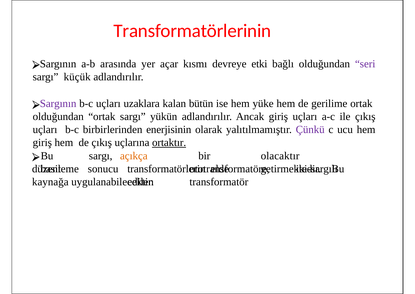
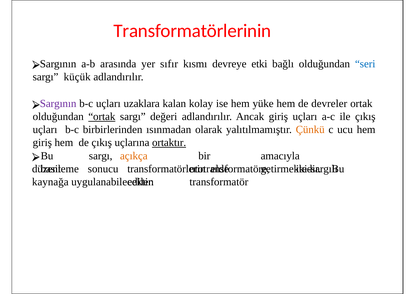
açar: açar -> sıfır (169, 64)
seri colour: purple -> blue (365, 64)
bütün: bütün -> kolay (201, 103)
gerilime: gerilime -> devreler (329, 103)
ortak underline: none -> present (102, 116)
yükün: yükün -> değeri (164, 116)
enerjisinin: enerjisinin -> ısınmadan (169, 129)
Çünkü colour: purple -> orange (310, 129)
olacaktır: olacaktır -> amacıyla (280, 156)
